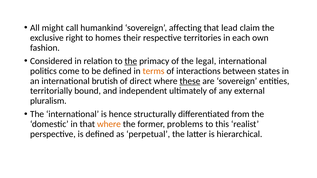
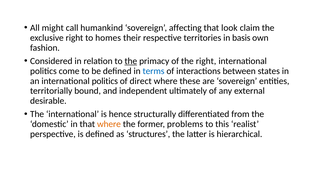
lead: lead -> look (229, 28)
each: each -> basis (241, 38)
the legal: legal -> right (206, 61)
terms colour: orange -> blue (154, 71)
an international brutish: brutish -> politics (105, 81)
these underline: present -> none (190, 81)
pluralism: pluralism -> desirable (48, 101)
perpetual: perpetual -> structures (148, 134)
